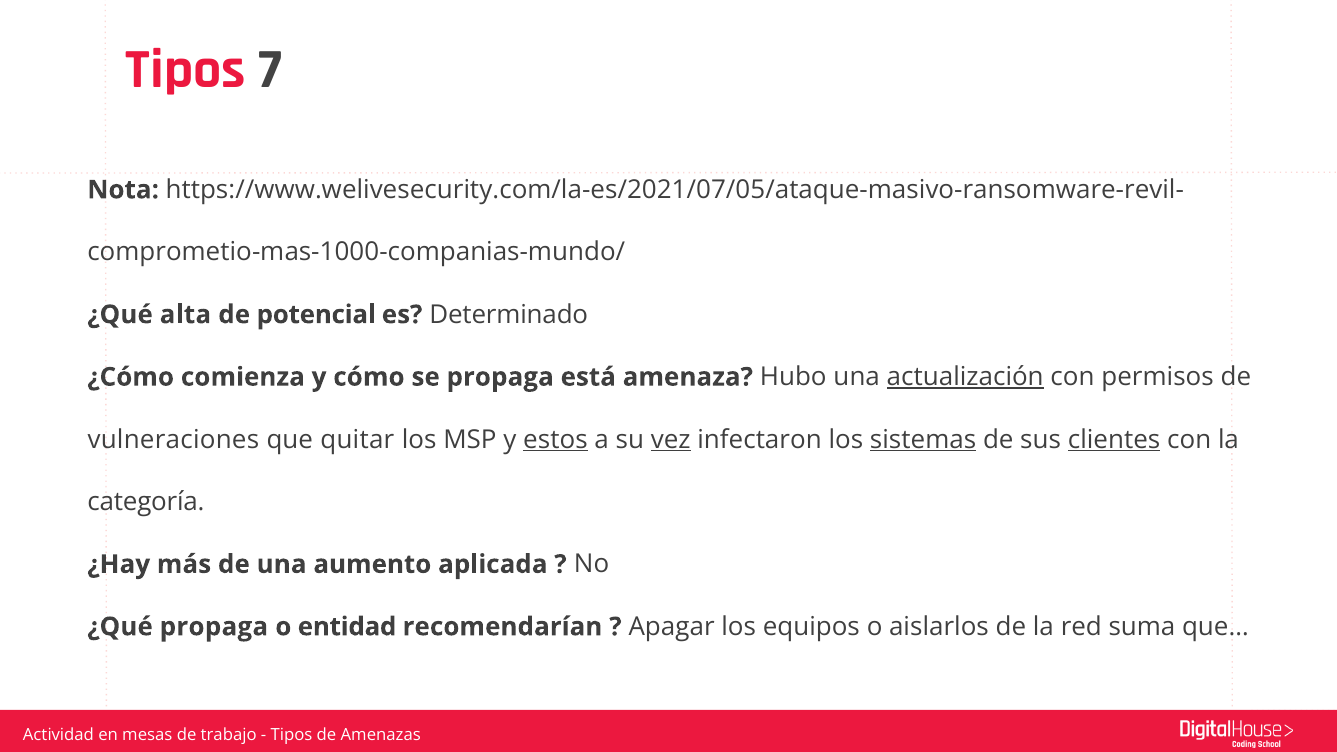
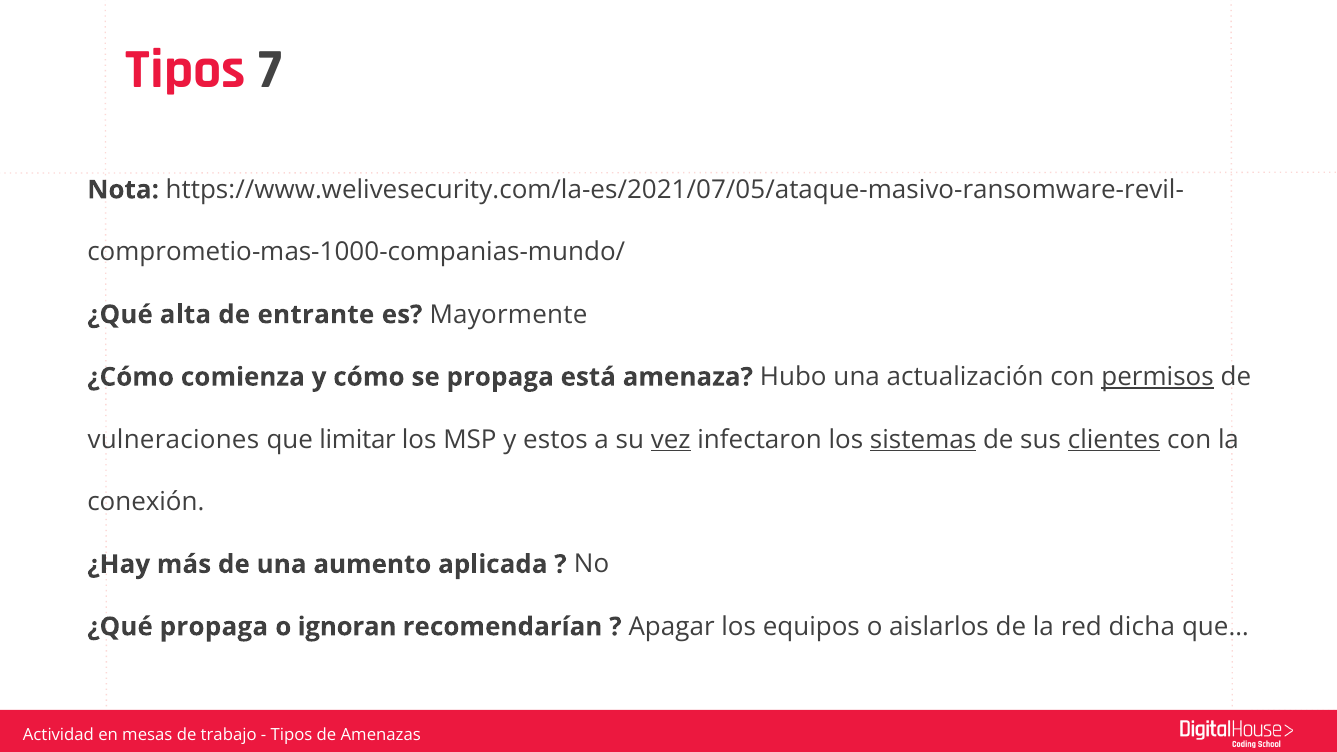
potencial: potencial -> entrante (316, 315)
Determinado: Determinado -> Mayormente (509, 315)
actualización underline: present -> none (965, 377)
permisos underline: none -> present (1158, 377)
quitar: quitar -> limitar (358, 440)
estos underline: present -> none (555, 440)
categoría: categoría -> conexión (146, 502)
entidad: entidad -> ignoran (347, 627)
suma: suma -> dicha (1142, 627)
